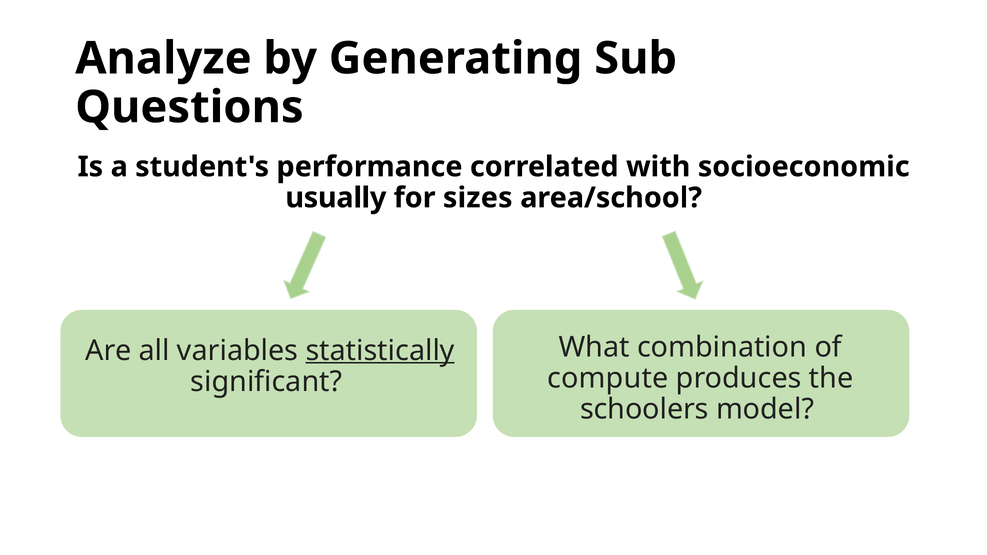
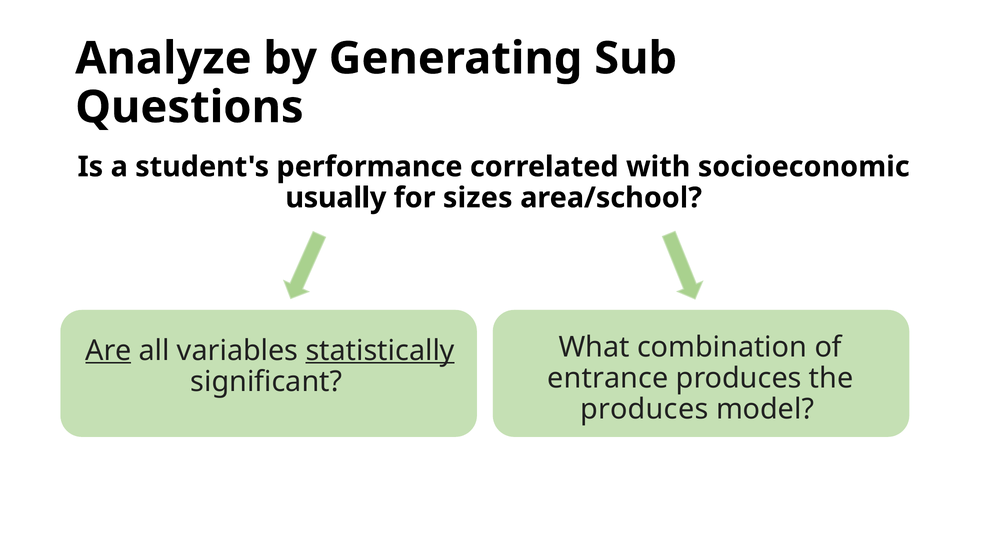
Are underline: none -> present (108, 351)
compute: compute -> entrance (608, 378)
schoolers: schoolers -> produces (644, 409)
